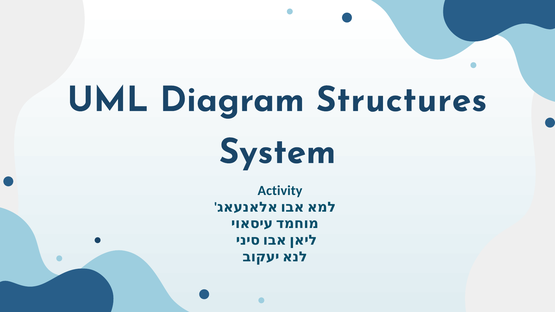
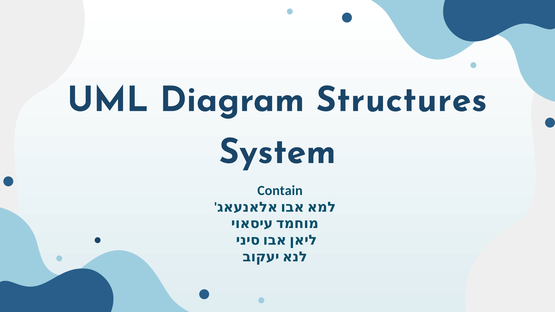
Activity: Activity -> Contain (280, 191)
